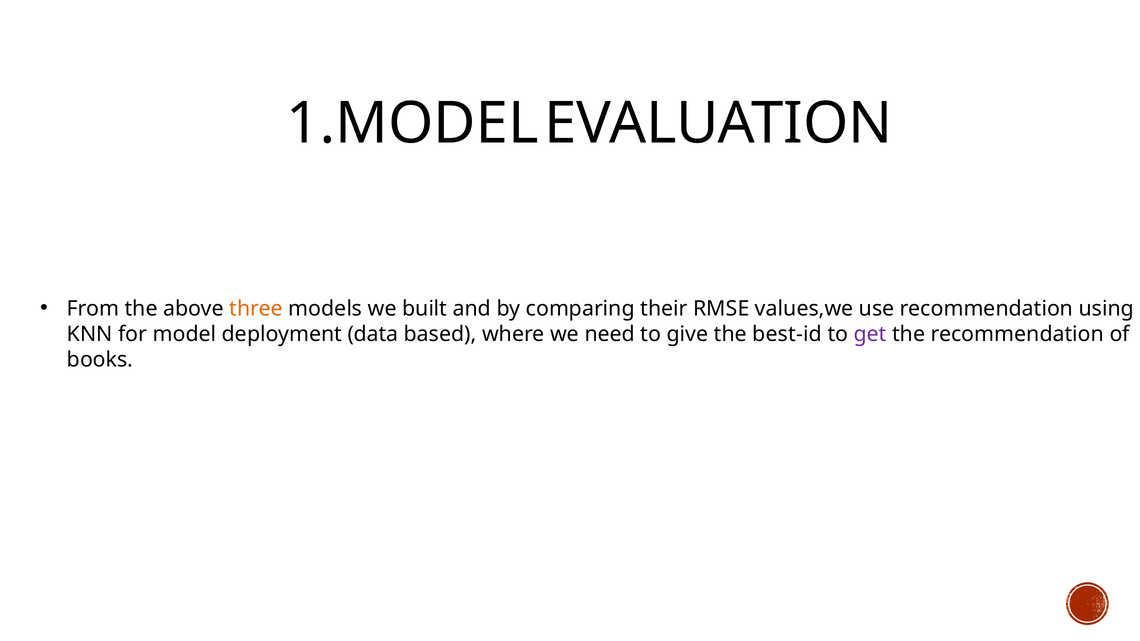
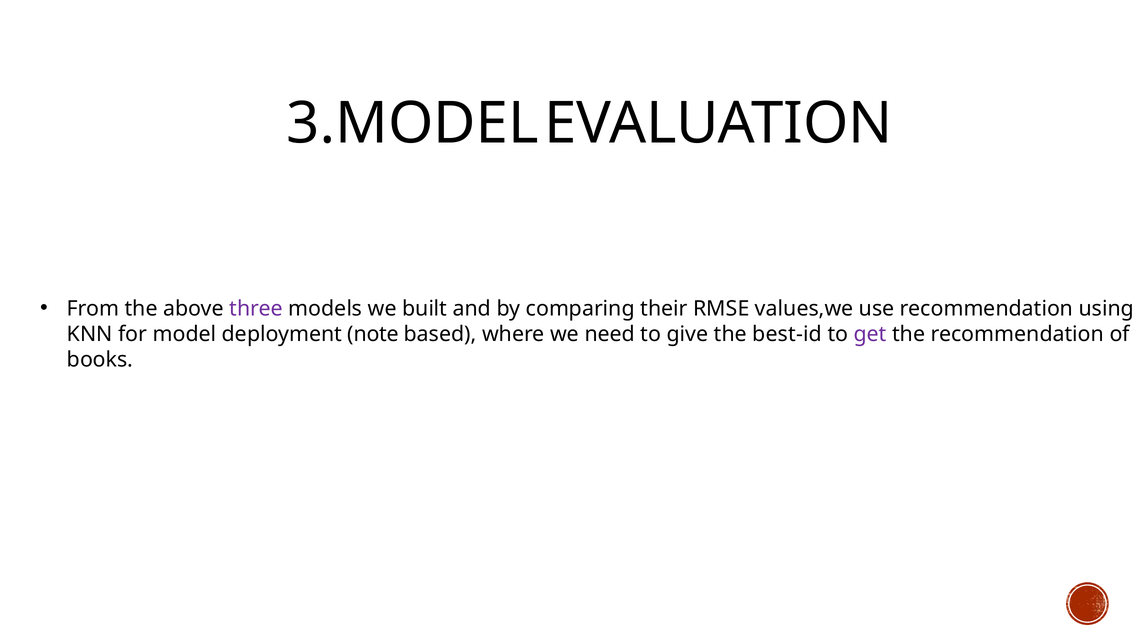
1.MODEL: 1.MODEL -> 3.MODEL (413, 124)
three colour: orange -> purple (256, 309)
data: data -> note (373, 334)
